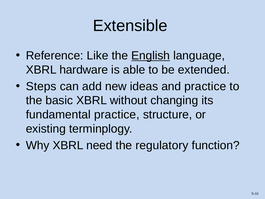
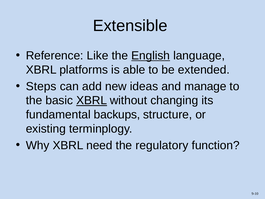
hardware: hardware -> platforms (84, 70)
and practice: practice -> manage (205, 86)
XBRL underline: none -> present (92, 100)
fundamental practice: practice -> backups (117, 114)
